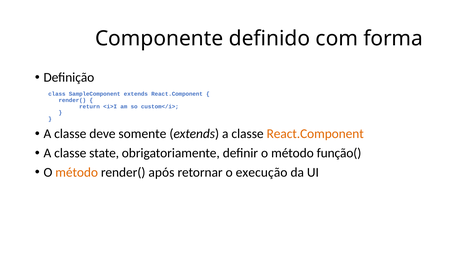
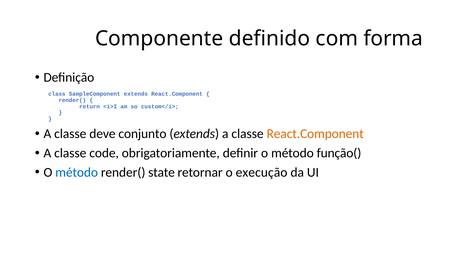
somente: somente -> conjunto (142, 134)
state: state -> code (104, 153)
método colour: orange -> blue (77, 172)
após: após -> state (162, 172)
